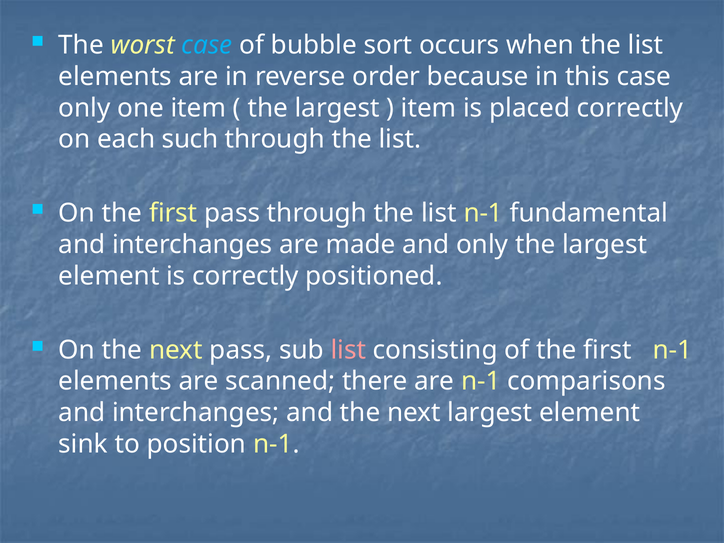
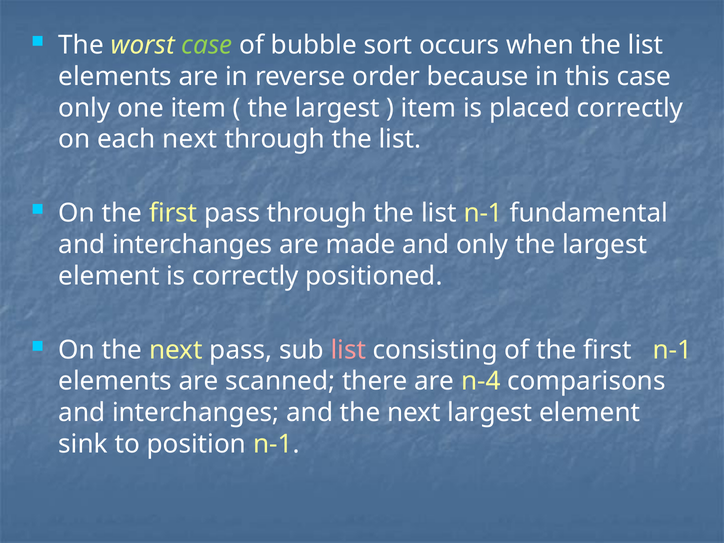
case colour: light blue -> light green (207, 45)
each such: such -> next (190, 139)
are n-1: n-1 -> n-4 (481, 381)
